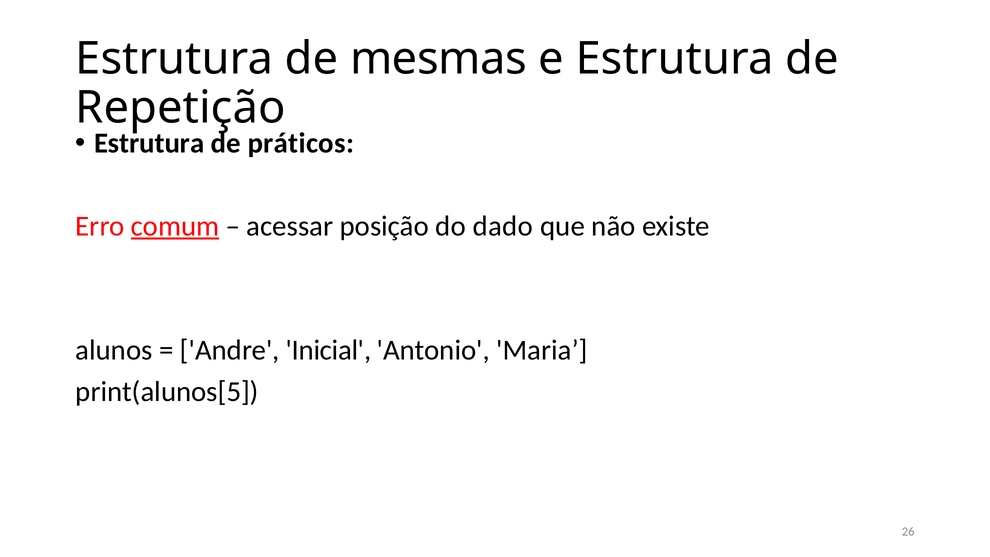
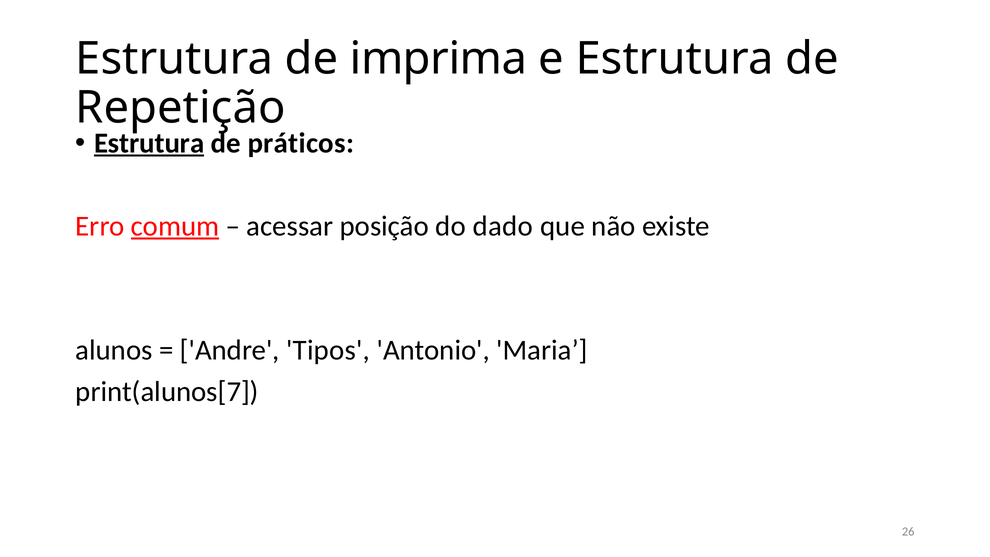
mesmas: mesmas -> imprima (439, 59)
Estrutura underline: none -> present (149, 143)
Inicial: Inicial -> Tipos (328, 350)
print(alunos[5: print(alunos[5 -> print(alunos[7 (167, 392)
